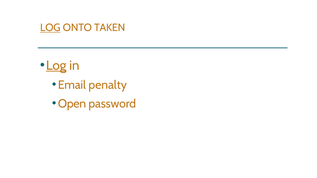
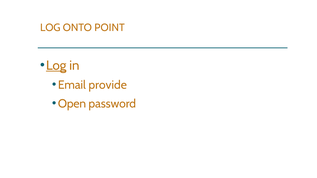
LOG underline: present -> none (50, 28)
TAKEN: TAKEN -> POINT (110, 28)
penalty: penalty -> provide (108, 85)
